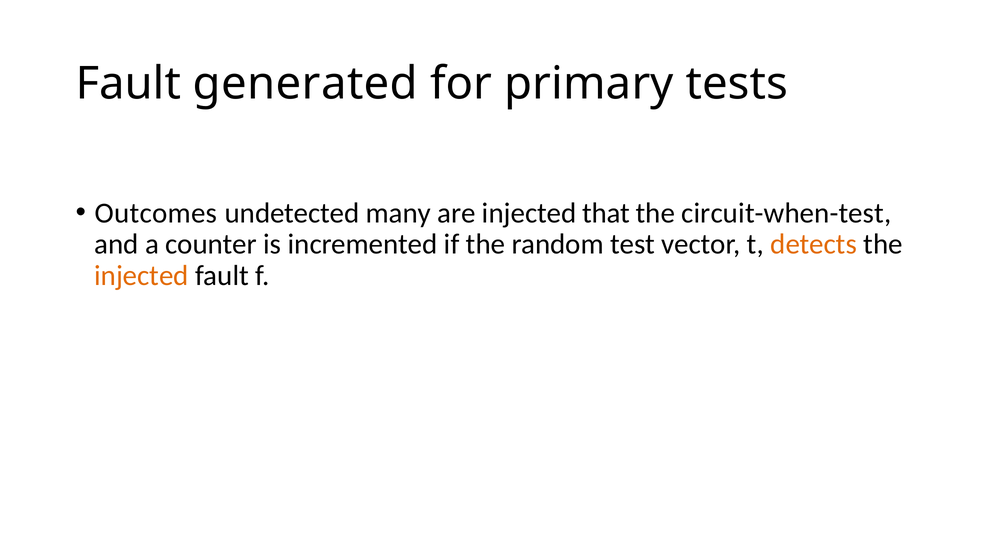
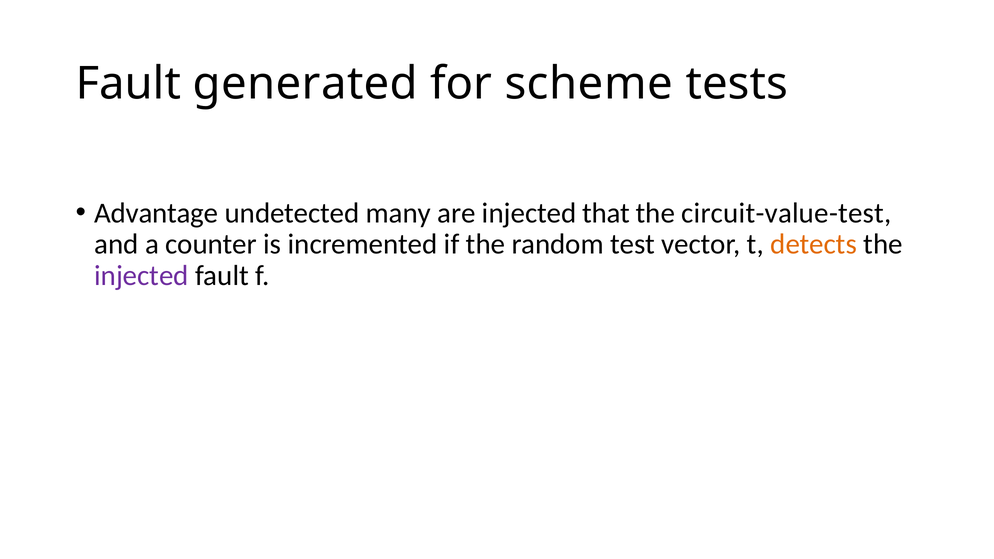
primary: primary -> scheme (589, 83)
Outcomes: Outcomes -> Advantage (156, 213)
circuit-when-test: circuit-when-test -> circuit-value-test (786, 213)
injected colour: orange -> purple (141, 276)
